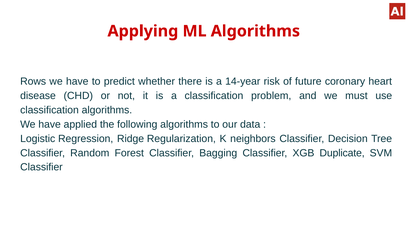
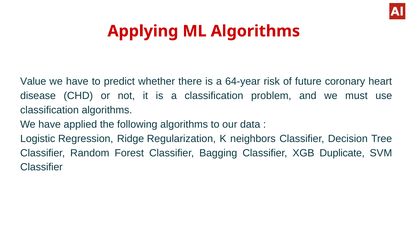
Rows: Rows -> Value (33, 81)
14-year: 14-year -> 64-year (243, 81)
